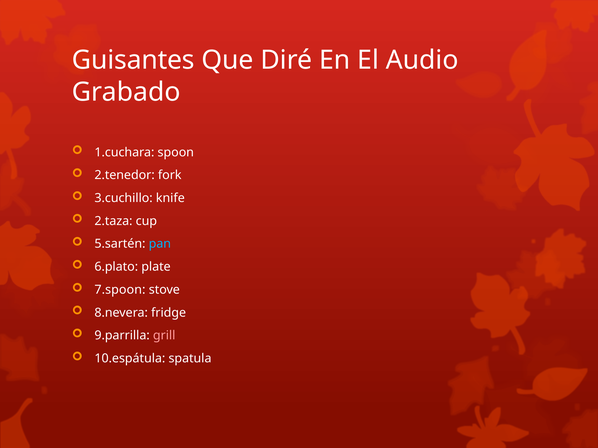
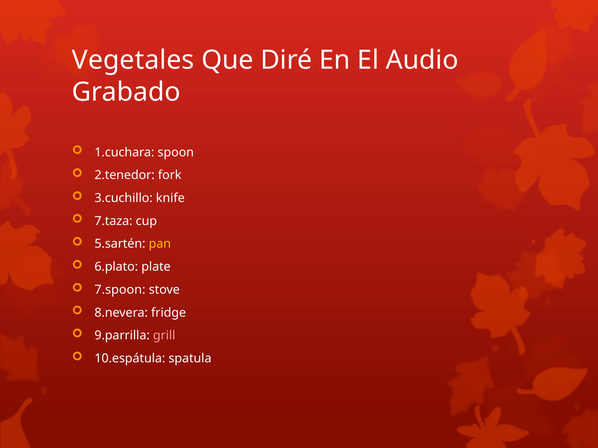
Guisantes: Guisantes -> Vegetales (133, 60)
2.taza: 2.taza -> 7.taza (113, 221)
pan colour: light blue -> yellow (160, 244)
